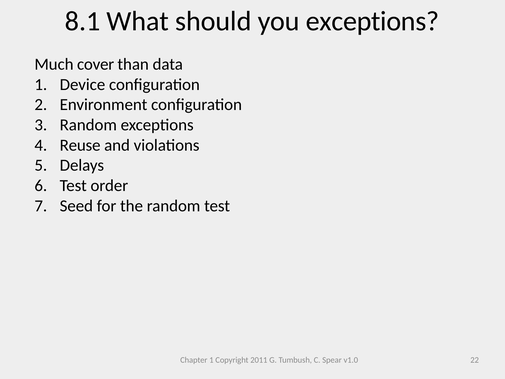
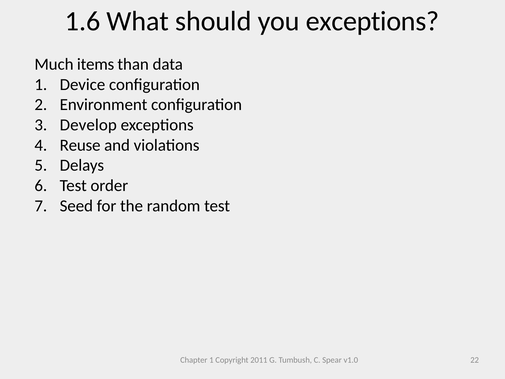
8.1: 8.1 -> 1.6 (83, 21)
cover: cover -> items (96, 64)
Random: Random -> Develop (88, 125)
